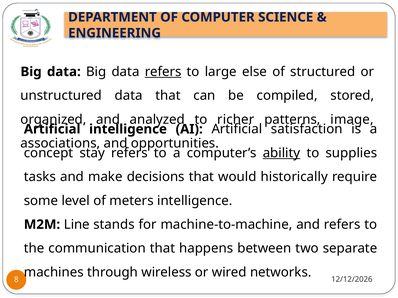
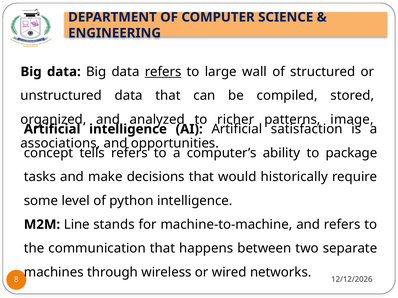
else: else -> wall (254, 72)
stay: stay -> tells (92, 153)
ability underline: present -> none (282, 153)
supplies: supplies -> package (351, 153)
meters: meters -> python (131, 201)
